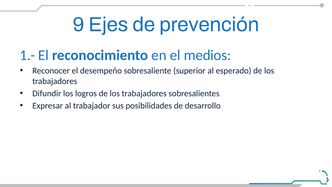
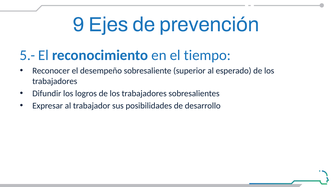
1.-: 1.- -> 5.- (27, 55)
medios: medios -> tiempo (207, 55)
